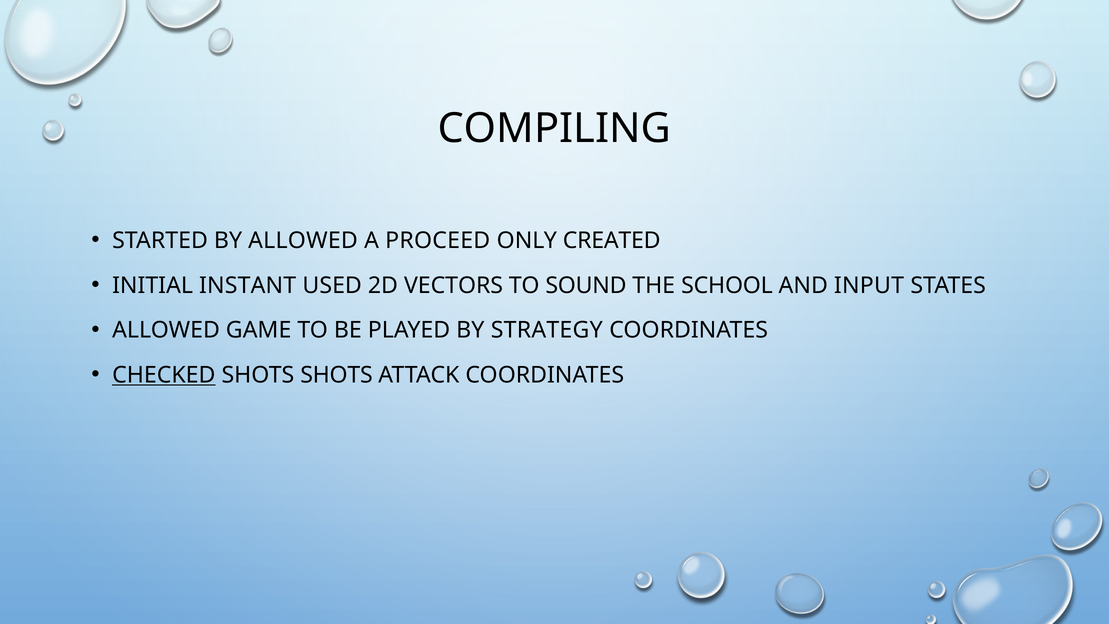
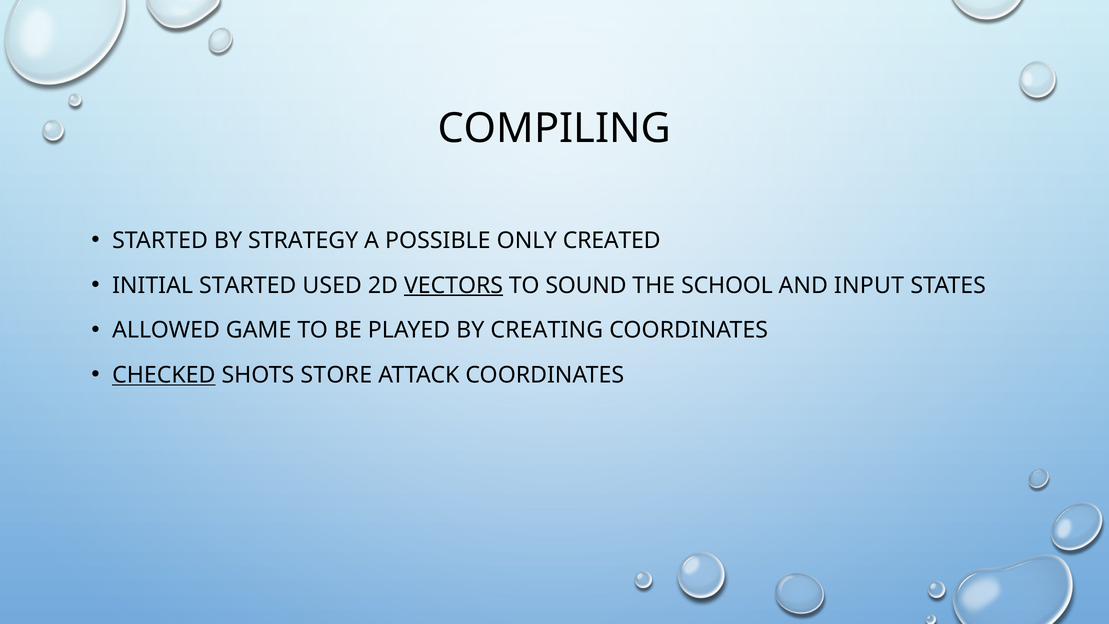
BY ALLOWED: ALLOWED -> STRATEGY (303, 240)
PROCEED: PROCEED -> POSSIBLE (438, 240)
INITIAL INSTANT: INSTANT -> STARTED (248, 285)
VECTORS underline: none -> present (454, 285)
STRATEGY: STRATEGY -> CREATING (547, 330)
SHOTS SHOTS: SHOTS -> STORE (336, 375)
